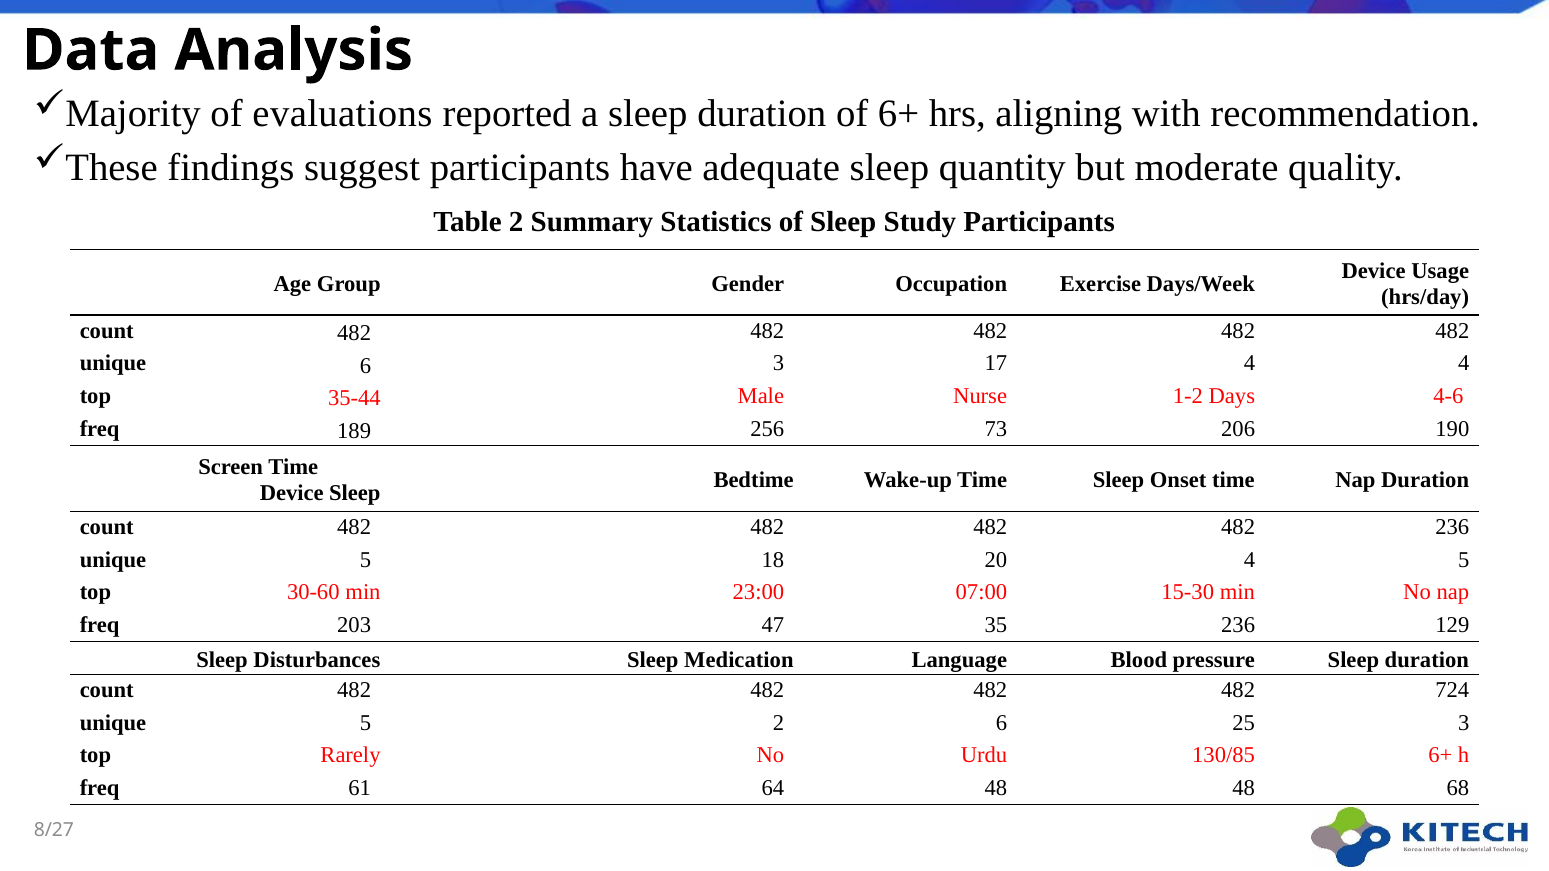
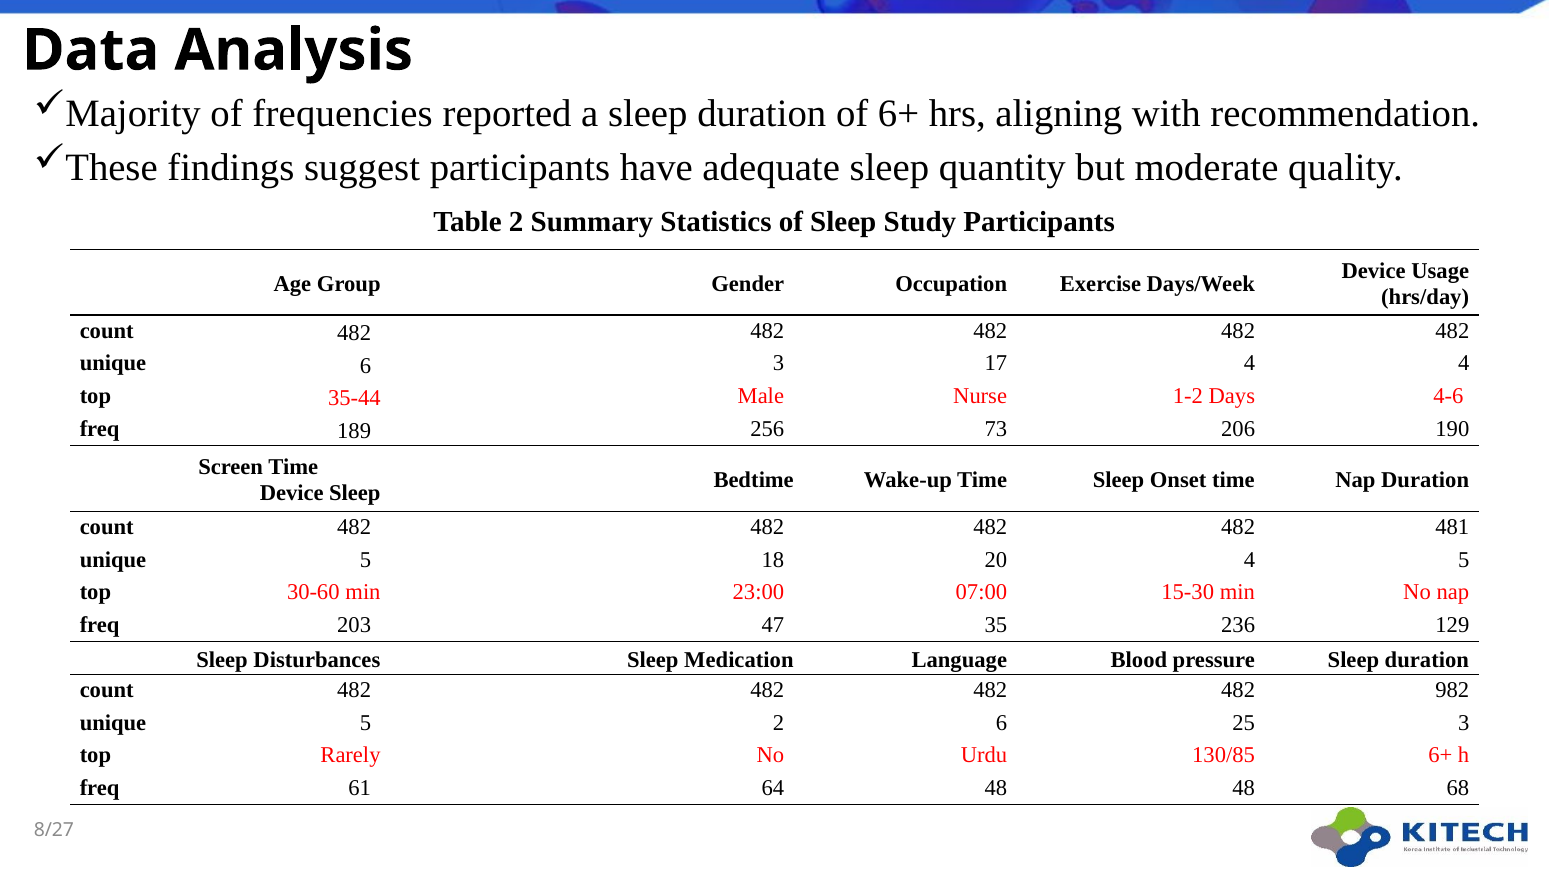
evaluations: evaluations -> frequencies (343, 113)
482 236: 236 -> 481 (1452, 527)
724: 724 -> 982 (1452, 690)
